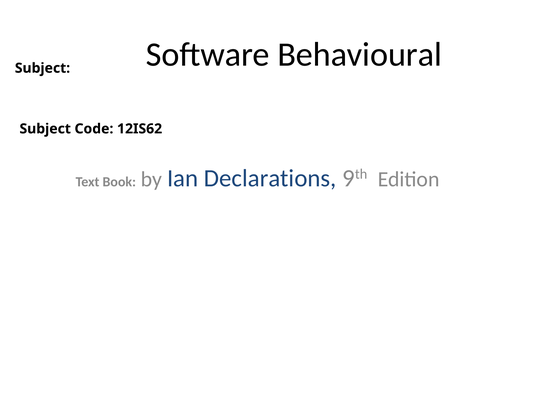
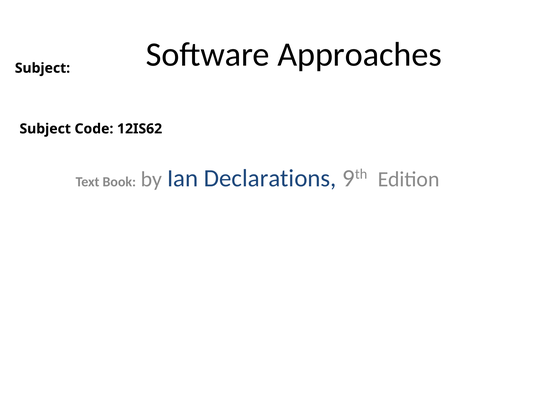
Behavioural: Behavioural -> Approaches (360, 54)
